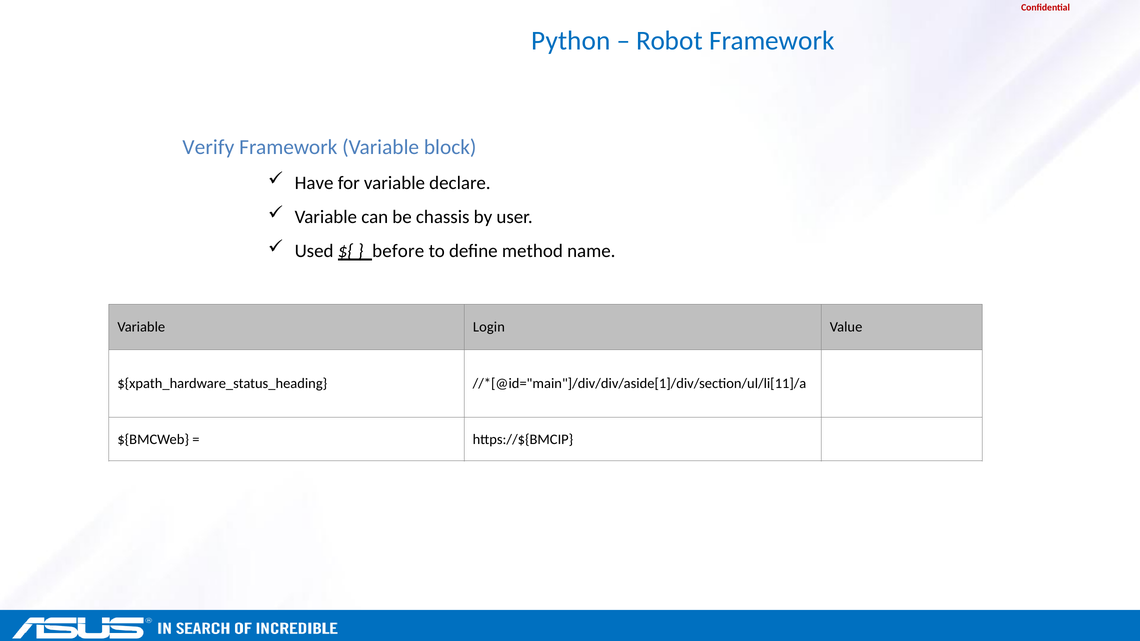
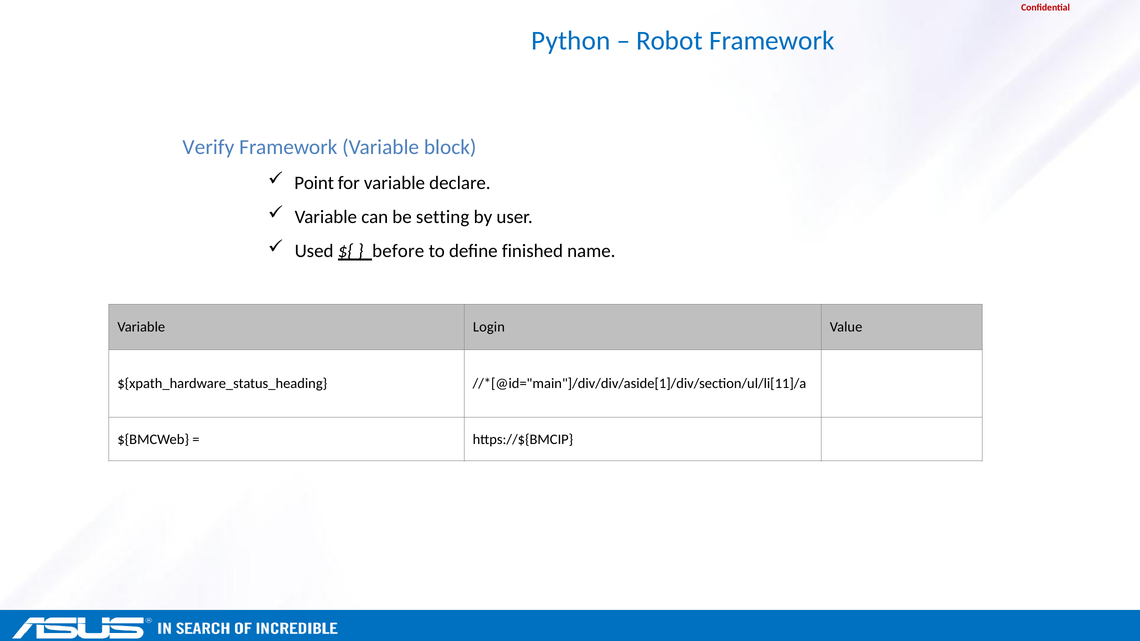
Have: Have -> Point (314, 183)
chassis: chassis -> setting (443, 217)
method: method -> finished (532, 251)
